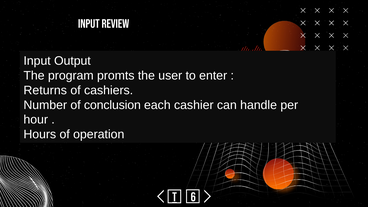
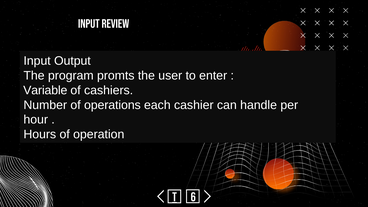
Returns: Returns -> Variable (45, 90)
conclusion: conclusion -> operations (112, 105)
